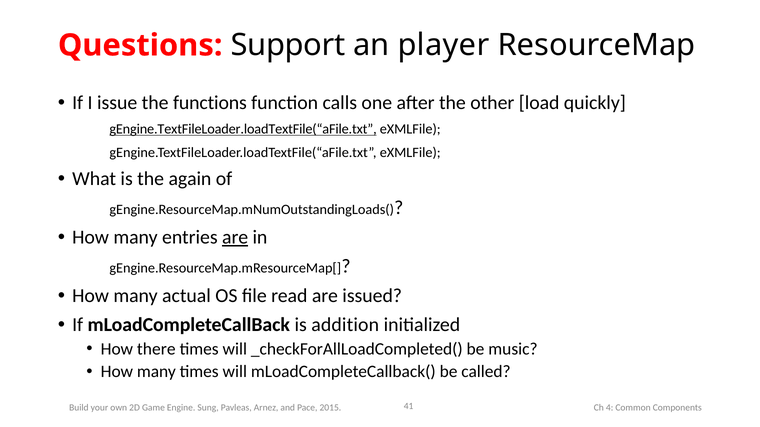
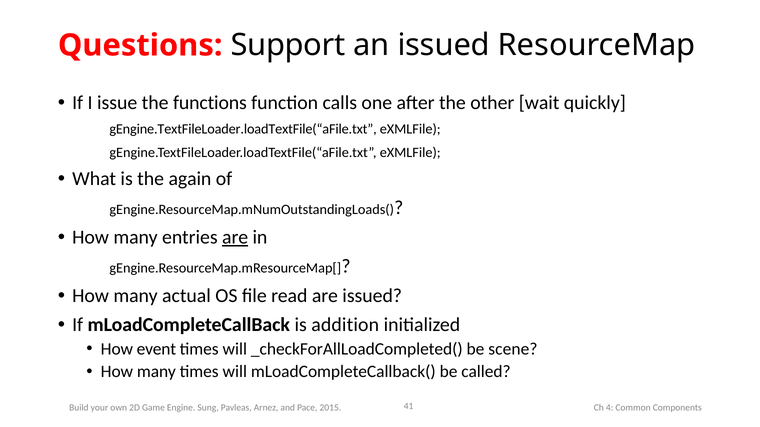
an player: player -> issued (444, 45)
load: load -> wait (539, 103)
gEngine.TextFileLoader.loadTextFile(“aFile.txt underline: present -> none (243, 129)
there: there -> event (156, 349)
music: music -> scene (513, 349)
